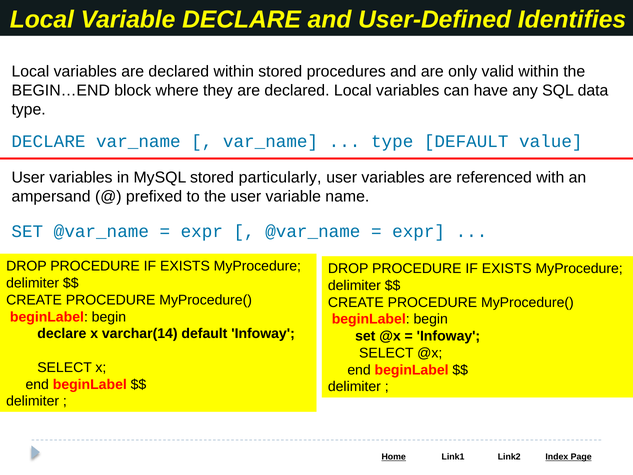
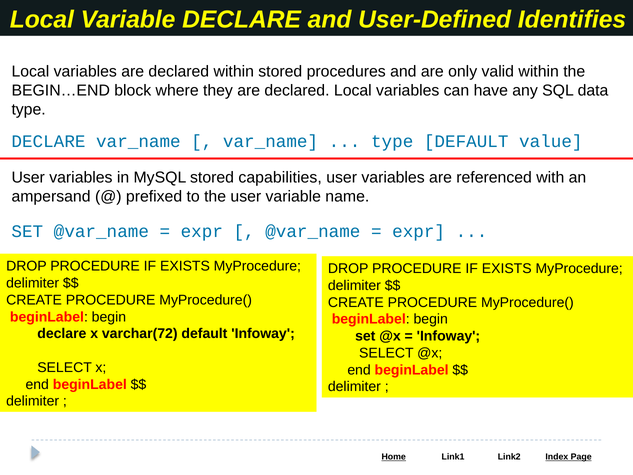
particularly: particularly -> capabilities (280, 177)
varchar(14: varchar(14 -> varchar(72 (140, 334)
